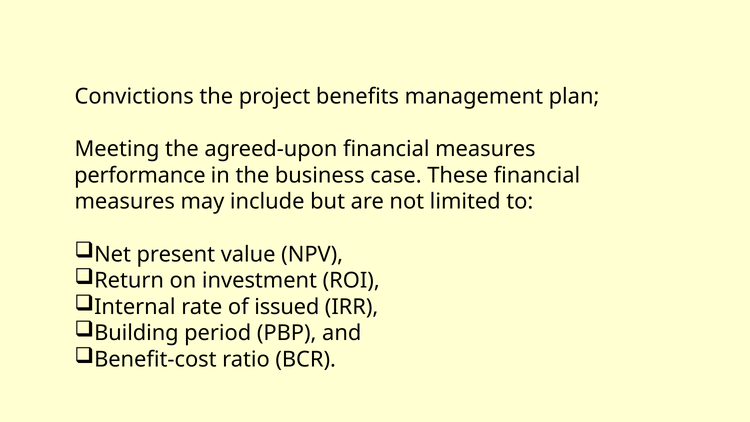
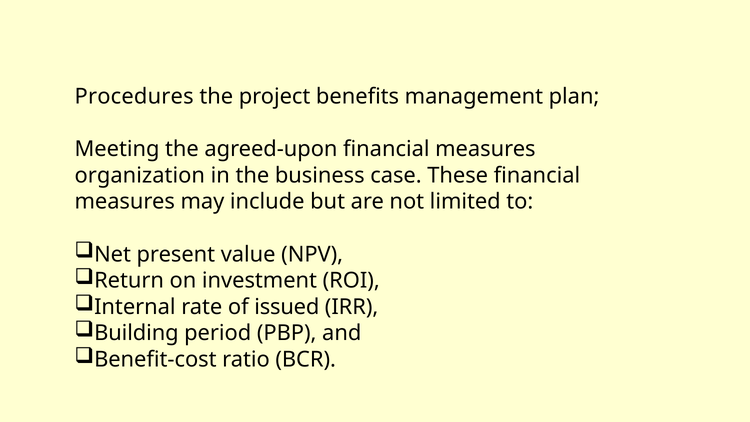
Convictions: Convictions -> Procedures (134, 97)
performance: performance -> organization (140, 175)
